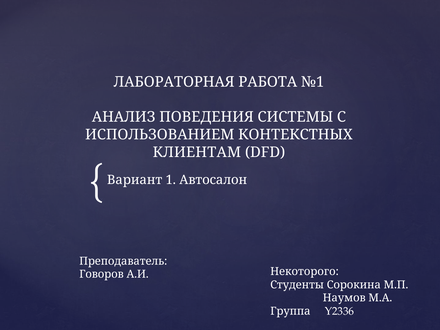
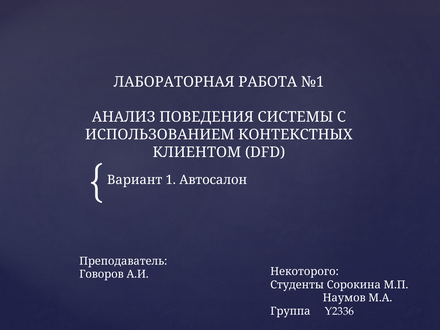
КЛИЕНТАМ: КЛИЕНТАМ -> КЛИЕНТОМ (197, 152)
